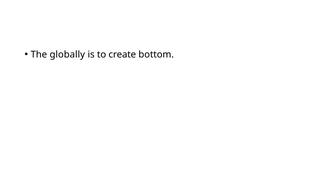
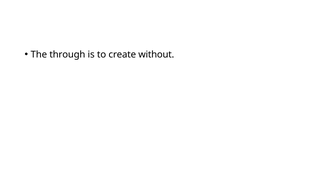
globally: globally -> through (67, 55)
bottom: bottom -> without (156, 55)
